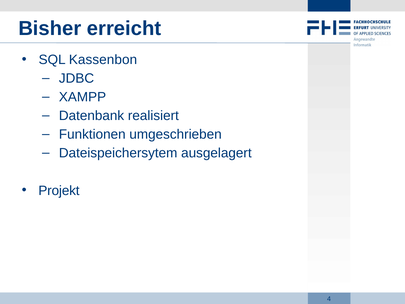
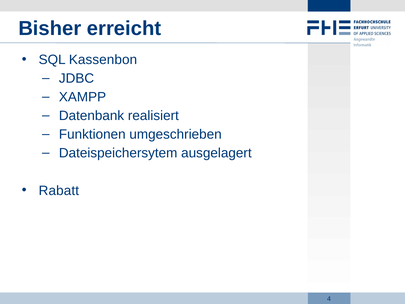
Projekt: Projekt -> Rabatt (59, 190)
